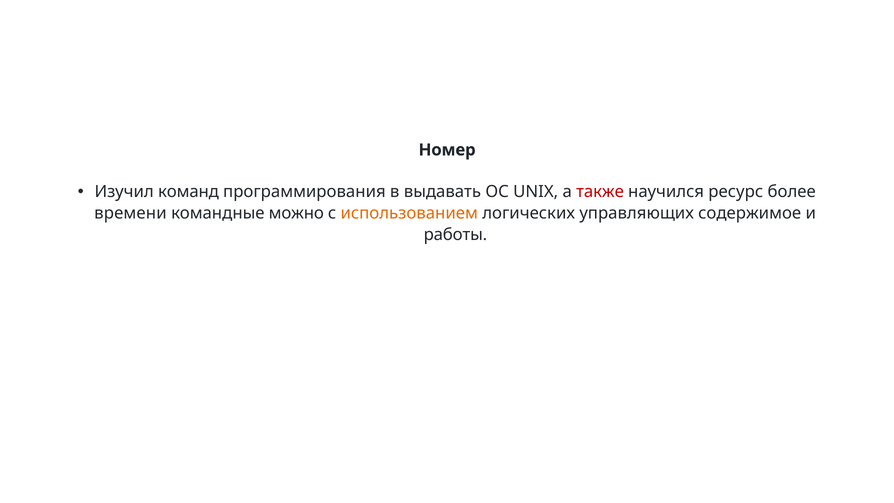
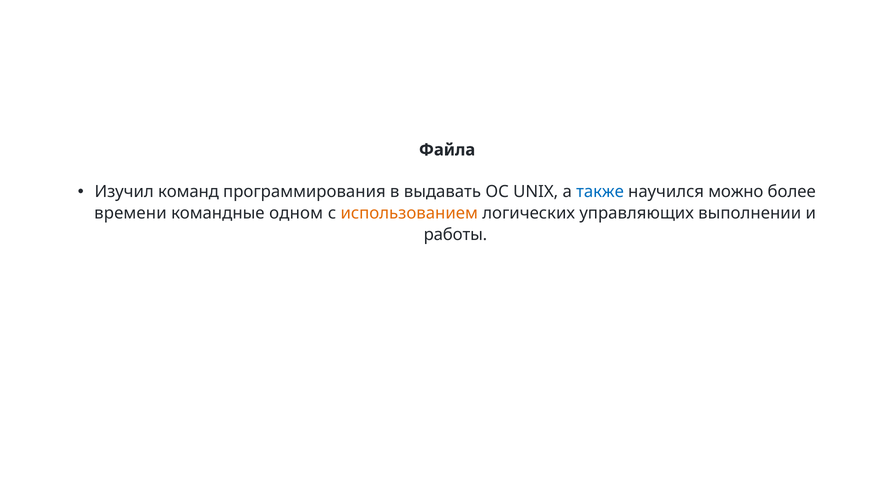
Номер: Номер -> Файла (447, 150)
также colour: red -> blue (600, 192)
ресурс: ресурс -> можно (736, 192)
можно: можно -> одном (296, 213)
содержимое: содержимое -> выполнении (750, 213)
